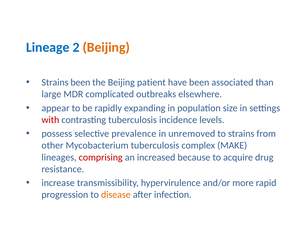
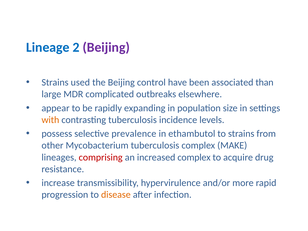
Beijing colour: orange -> purple (106, 47)
Strains been: been -> used (80, 82)
patient: patient -> control (151, 82)
with colour: red -> orange (50, 120)
unremoved: unremoved -> ethambutol (192, 134)
increased because: because -> complex (194, 157)
